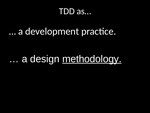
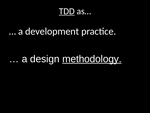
TDD underline: none -> present (67, 11)
